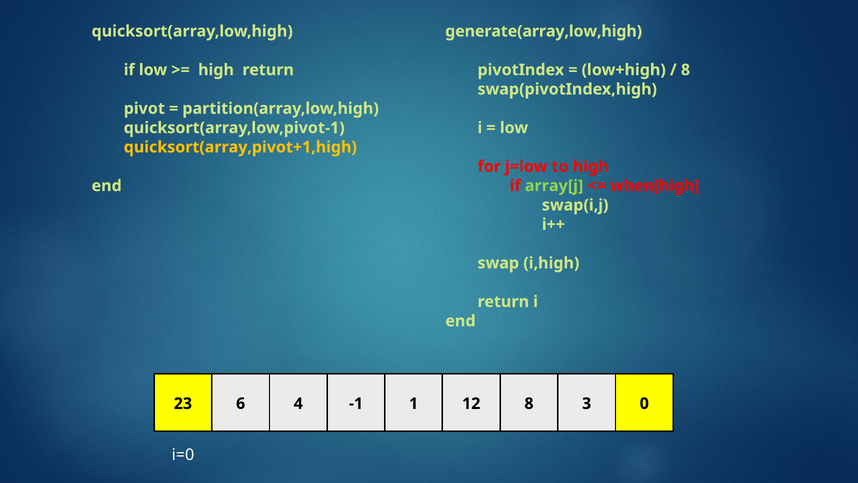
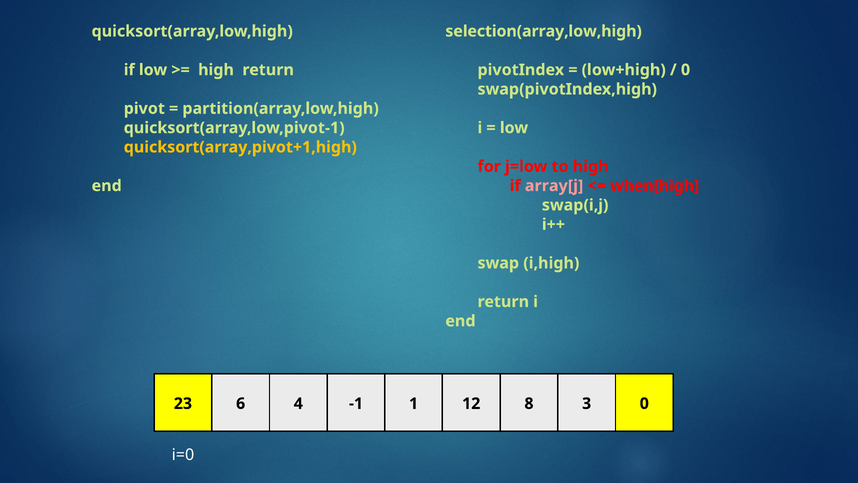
generate(array,low,high: generate(array,low,high -> selection(array,low,high (544, 31)
8: 8 -> 0 (686, 70)
array[j colour: light green -> pink (554, 186)
